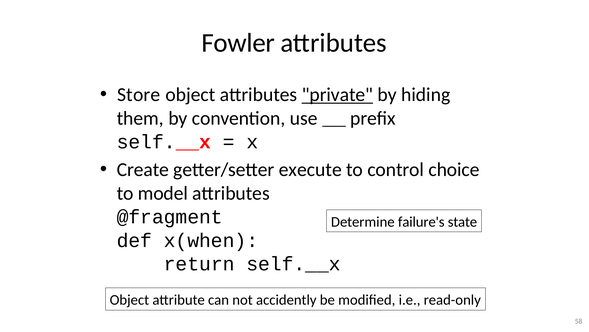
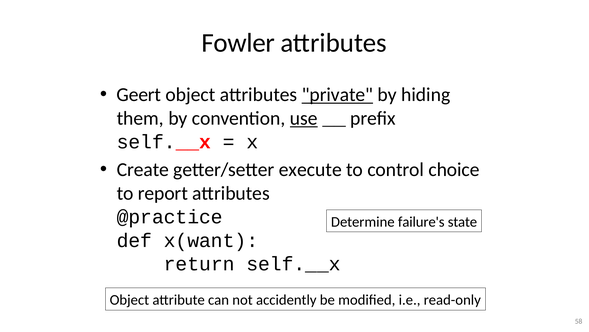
Store: Store -> Geert (139, 95)
use underline: none -> present (304, 118)
model: model -> report (163, 193)
@fragment: @fragment -> @practice (170, 216)
x(when: x(when -> x(want (211, 240)
